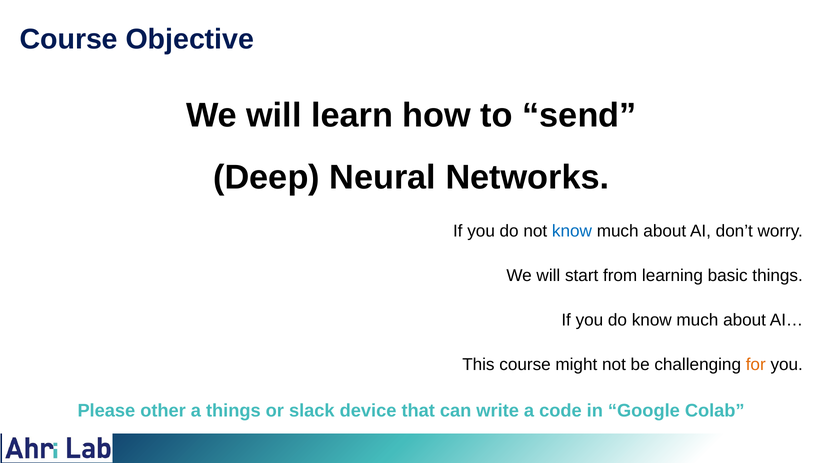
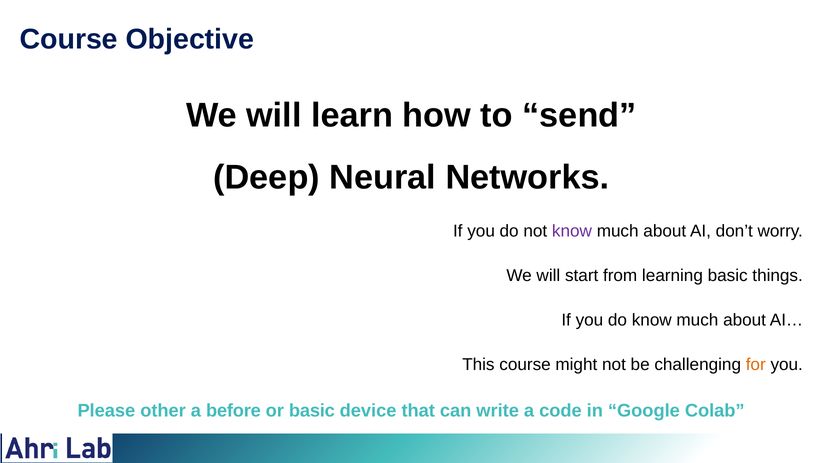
know colour: blue -> purple (572, 231)
a things: things -> before (233, 410)
or slack: slack -> basic (312, 410)
